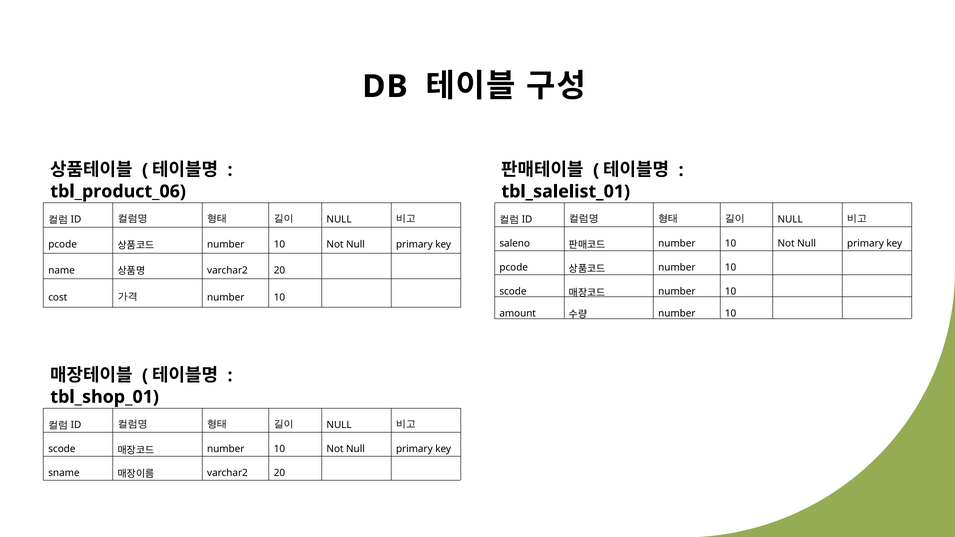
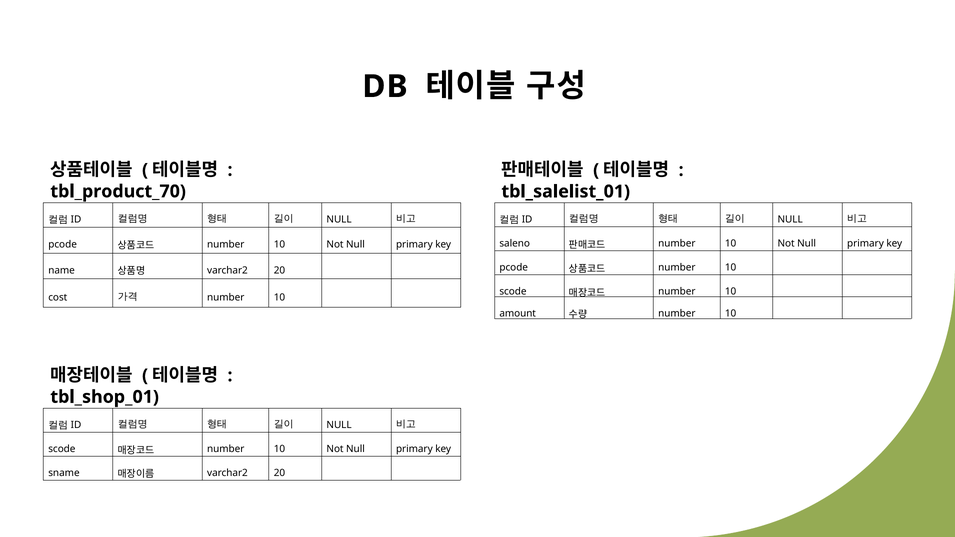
tbl_product_06: tbl_product_06 -> tbl_product_70 (118, 192)
